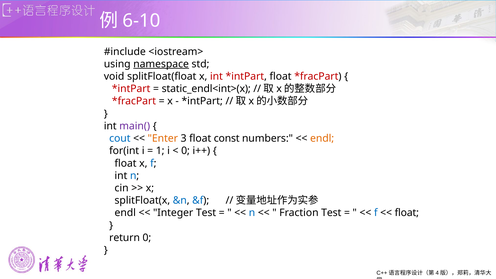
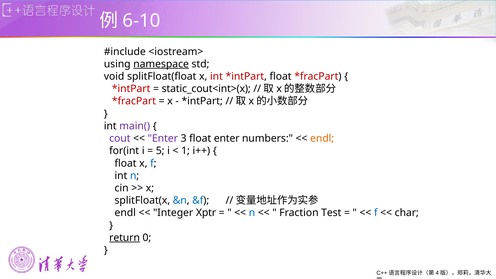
static_endl<int>(x: static_endl<int>(x -> static_cout<int>(x (206, 89)
cout colour: blue -> purple (120, 138)
Enter colour: orange -> purple (163, 138)
float const: const -> enter (227, 138)
1: 1 -> 5 (160, 151)
0: 0 -> 1 (186, 151)
Integer Test: Test -> Xptr (206, 213)
float: float -> char (407, 213)
return underline: none -> present (125, 238)
